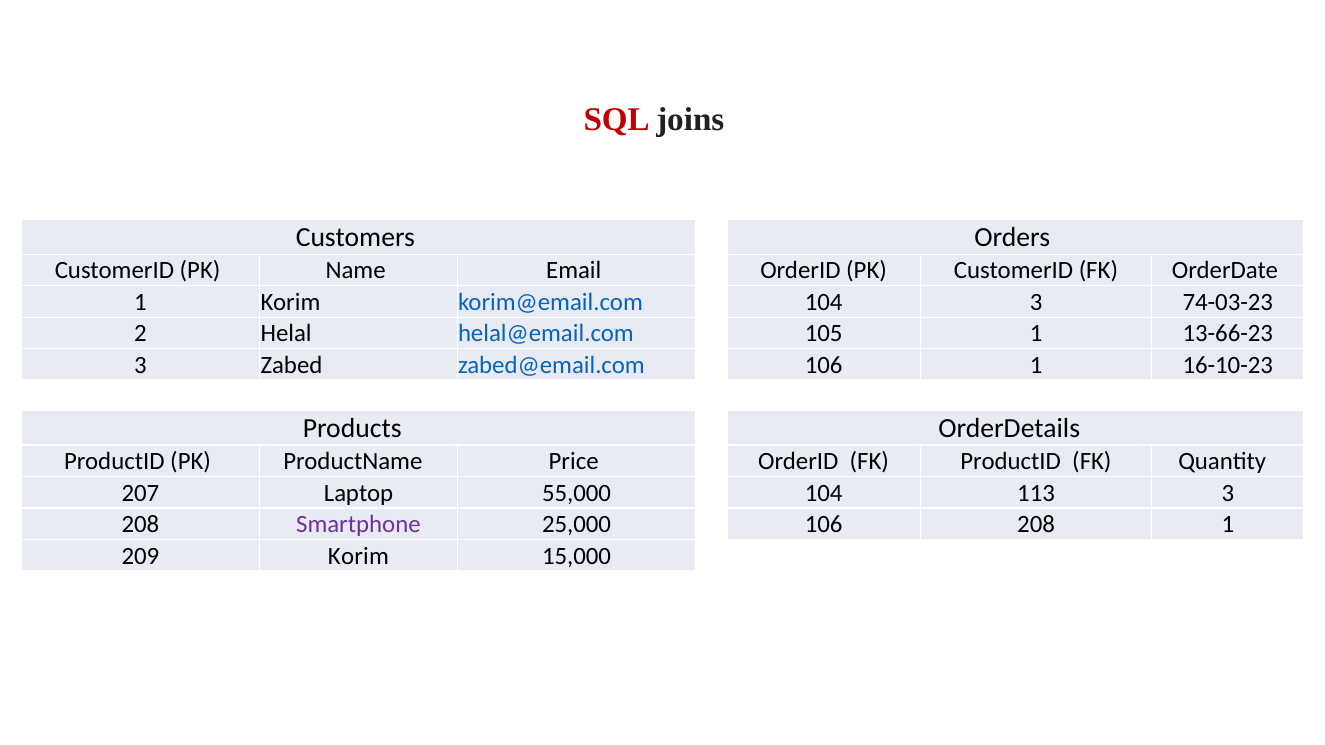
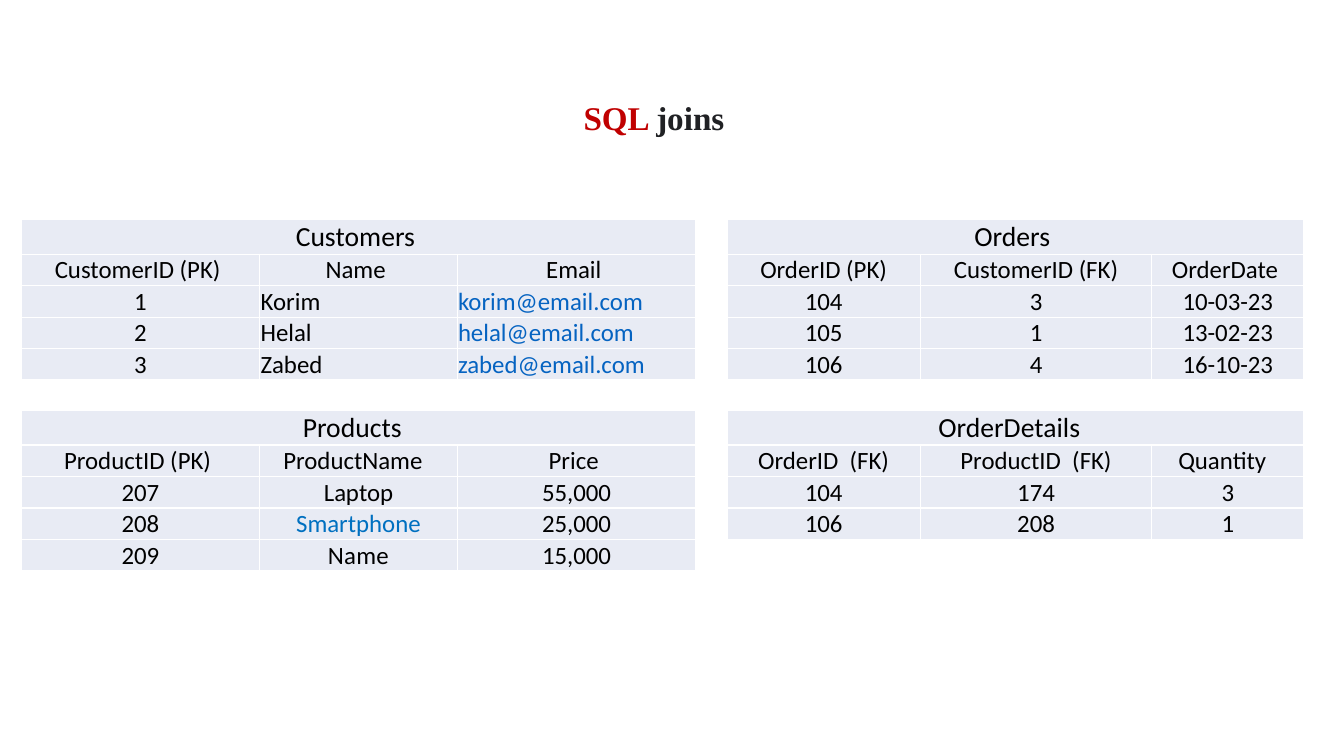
74-03-23: 74-03-23 -> 10-03-23 (1228, 302)
13-66-23: 13-66-23 -> 13-02-23 (1228, 334)
106 1: 1 -> 4 (1036, 365)
113: 113 -> 174 (1036, 493)
Smartphone colour: purple -> blue (358, 525)
209 Korim: Korim -> Name (358, 556)
